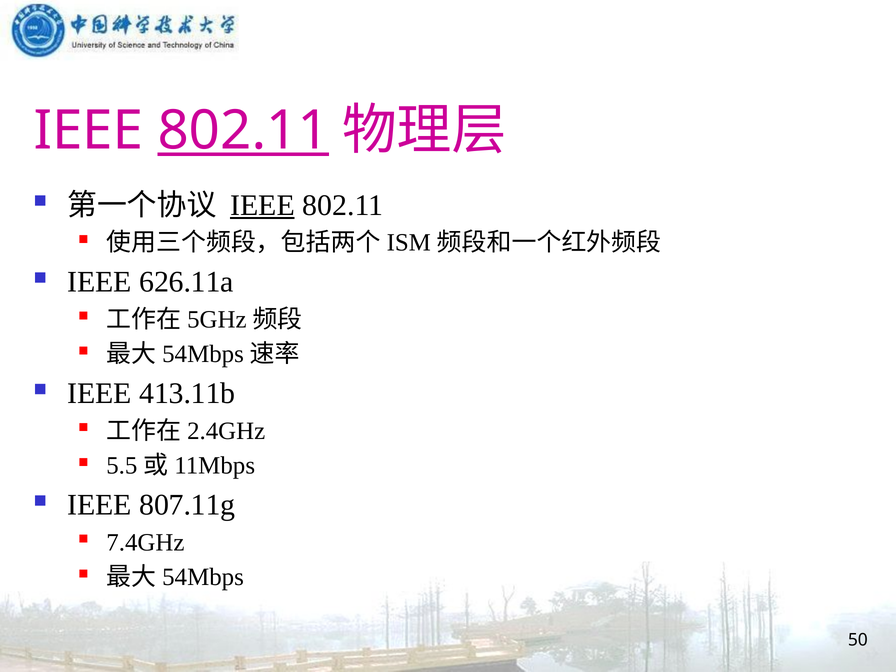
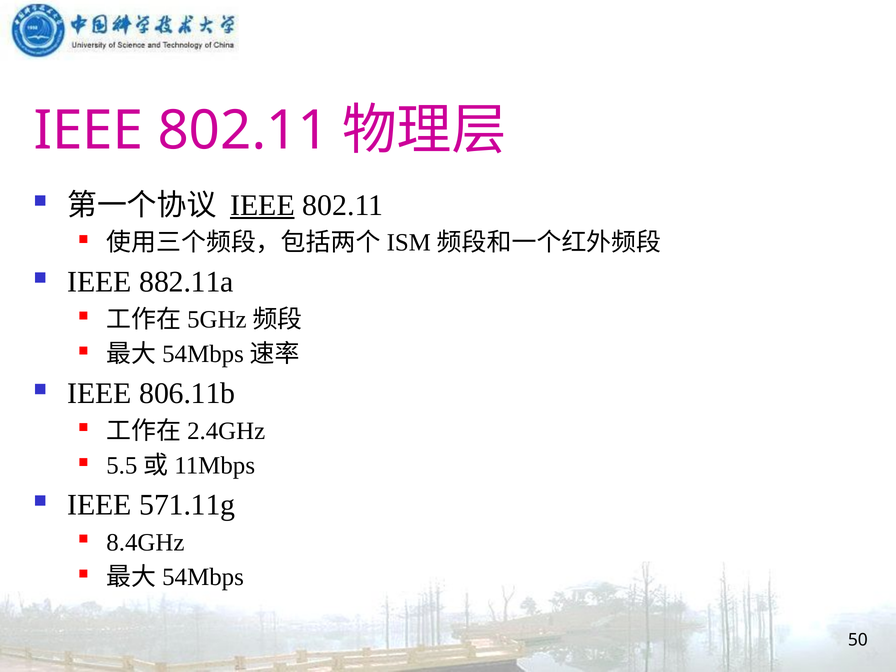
802.11 underline: present -> none (243, 131)
626.11a: 626.11a -> 882.11a (186, 282)
413.11b: 413.11b -> 806.11b (187, 393)
807.11g: 807.11g -> 571.11g (187, 505)
7.4GHz: 7.4GHz -> 8.4GHz (145, 542)
